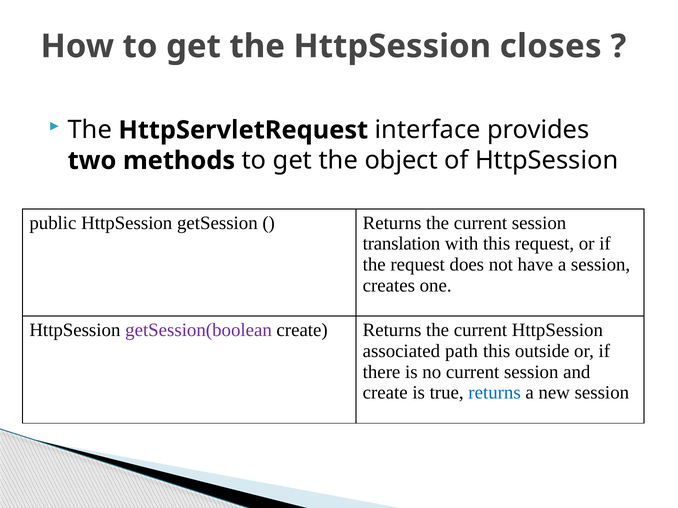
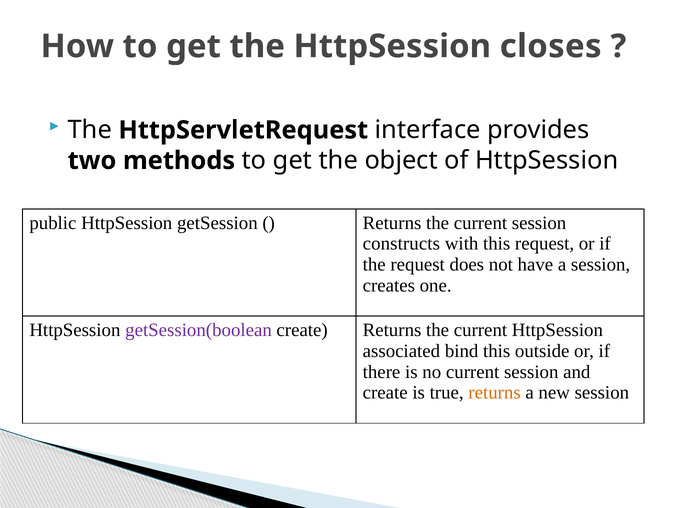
translation: translation -> constructs (401, 244)
path: path -> bind (462, 351)
returns colour: blue -> orange (495, 393)
